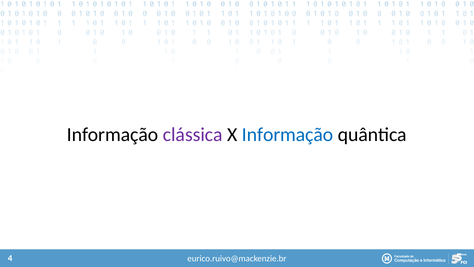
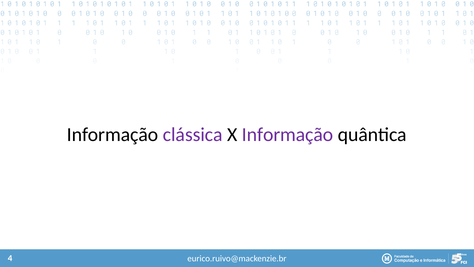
Informação colour: blue -> purple (288, 135)
